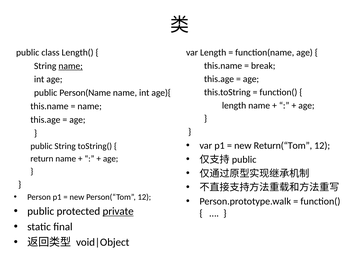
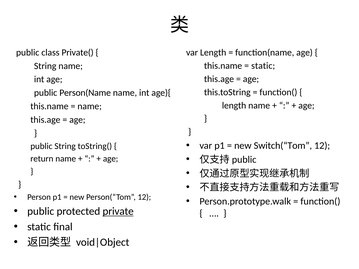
Length(: Length( -> Private( (78, 53)
break: break -> static (263, 66)
name underline: present -> none (71, 66)
Return(“Tom: Return(“Tom -> Switch(“Tom (283, 146)
